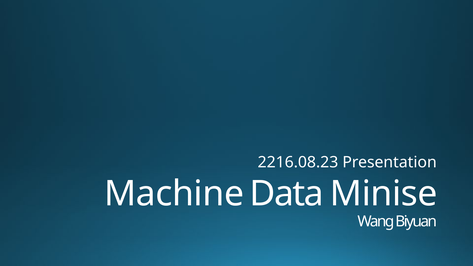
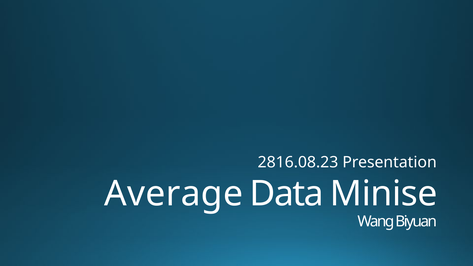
2216.08.23: 2216.08.23 -> 2816.08.23 (298, 162)
Machine: Machine -> Average (174, 194)
